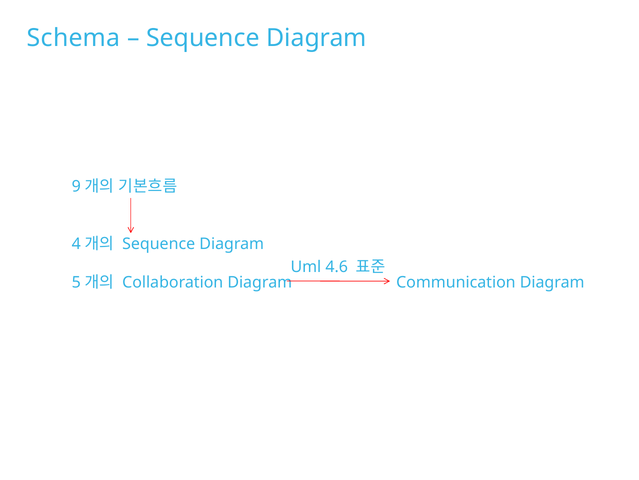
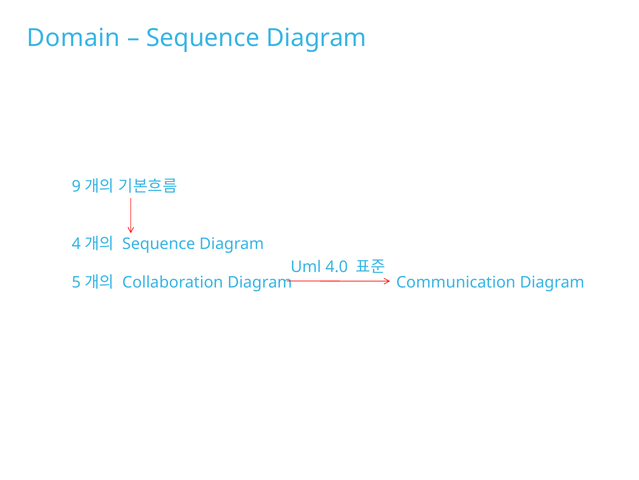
Schema: Schema -> Domain (74, 38)
4.6: 4.6 -> 4.0 (337, 267)
